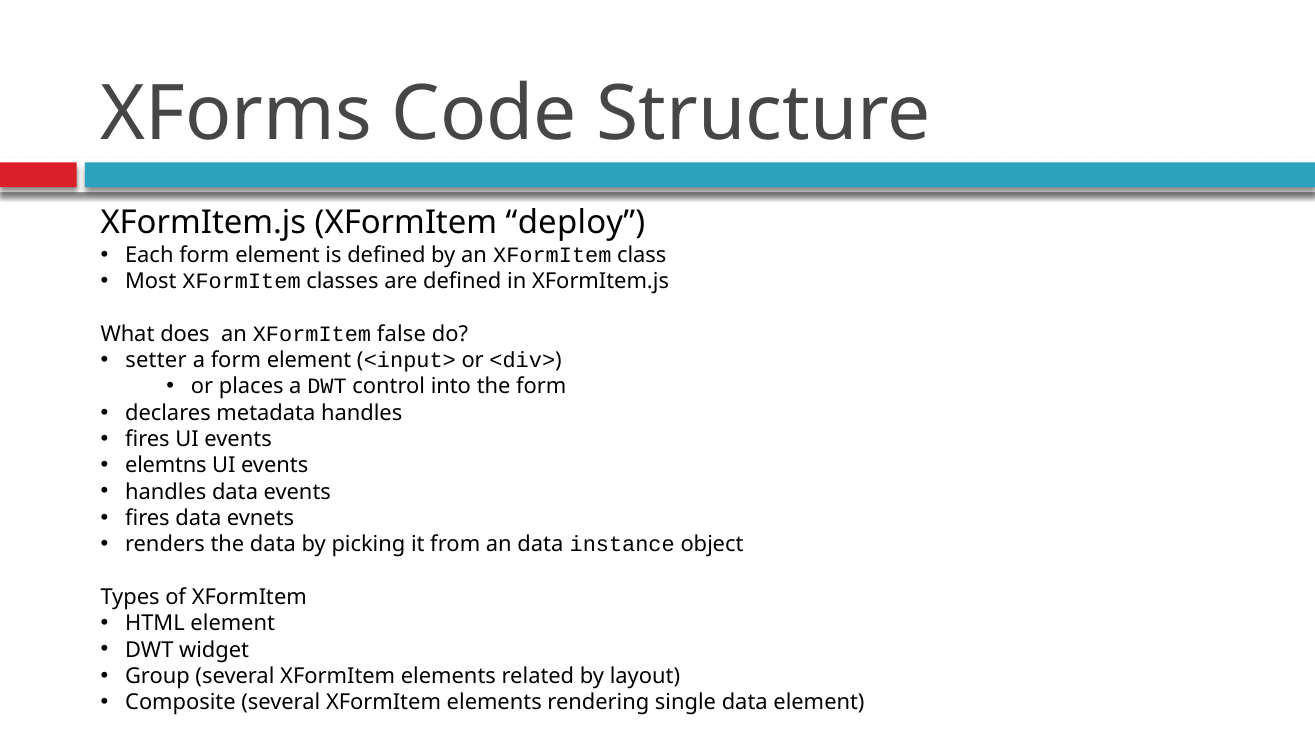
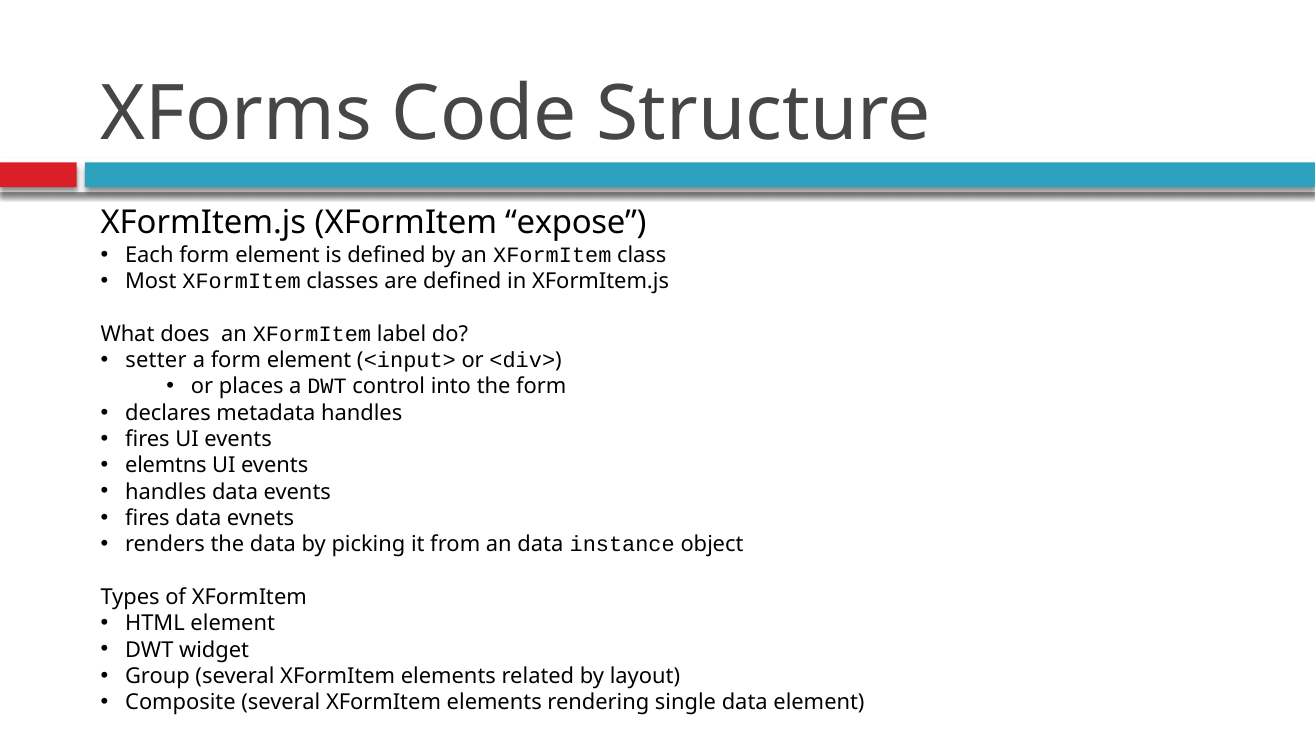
deploy: deploy -> expose (576, 223)
false: false -> label (402, 334)
